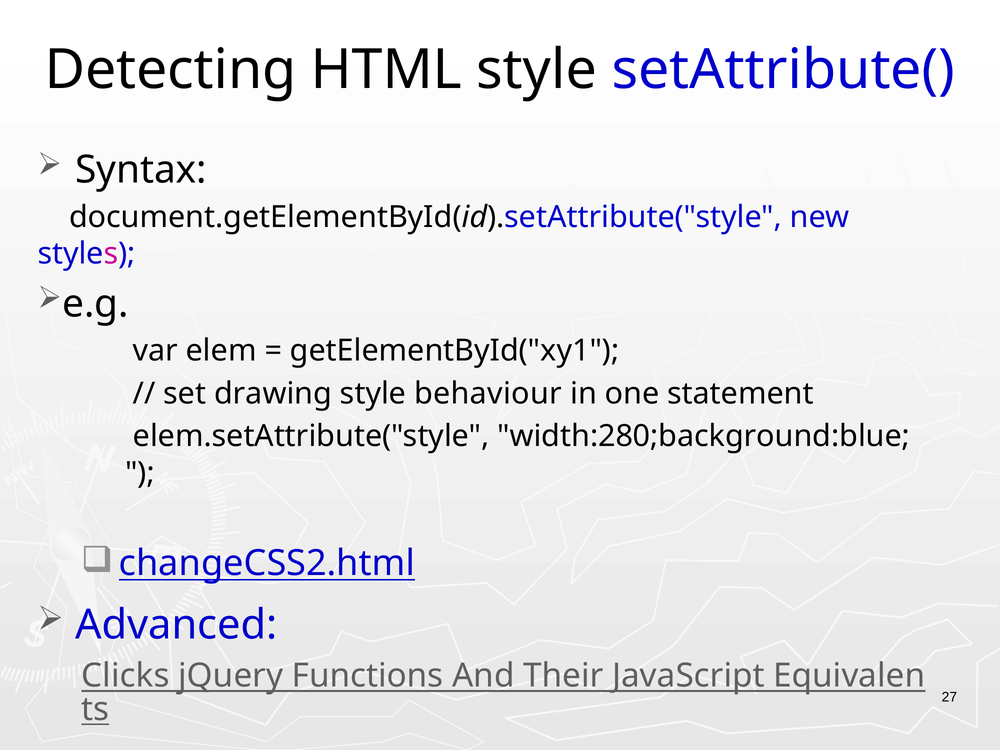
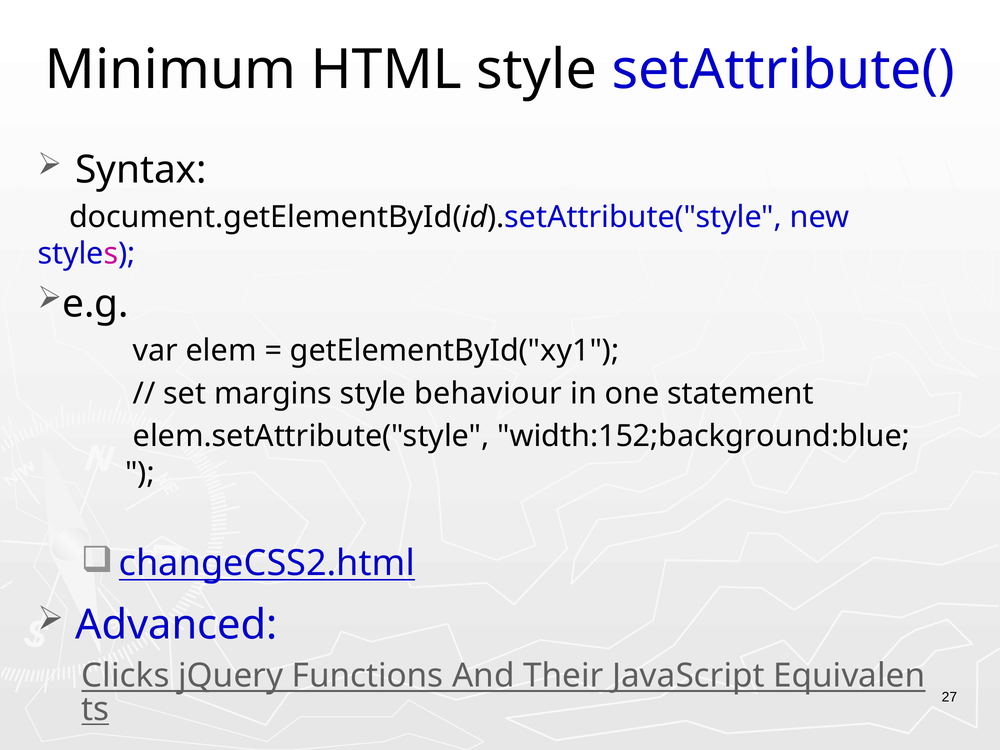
Detecting: Detecting -> Minimum (171, 70)
drawing: drawing -> margins (273, 394)
width:280;background:blue: width:280;background:blue -> width:152;background:blue (704, 436)
